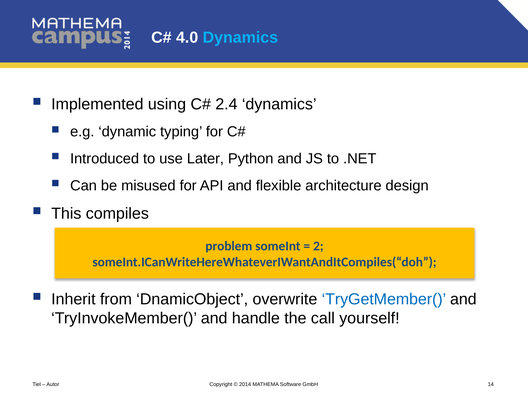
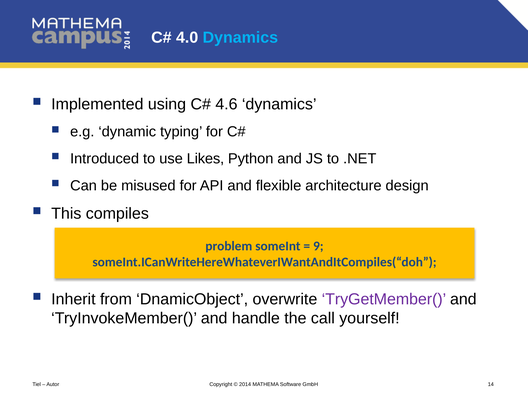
2.4: 2.4 -> 4.6 (226, 104)
Later: Later -> Likes (205, 159)
2: 2 -> 9 (318, 246)
TryGetMember( colour: blue -> purple (384, 299)
